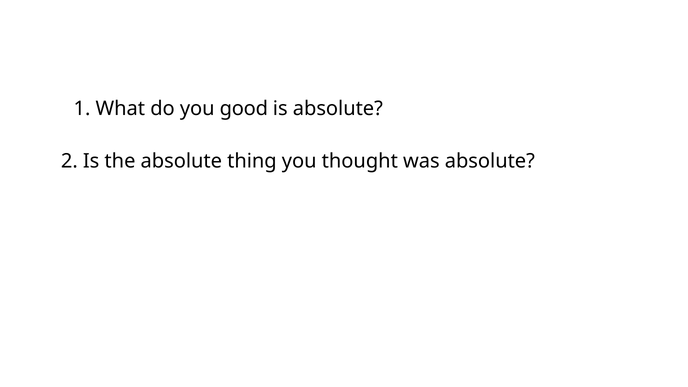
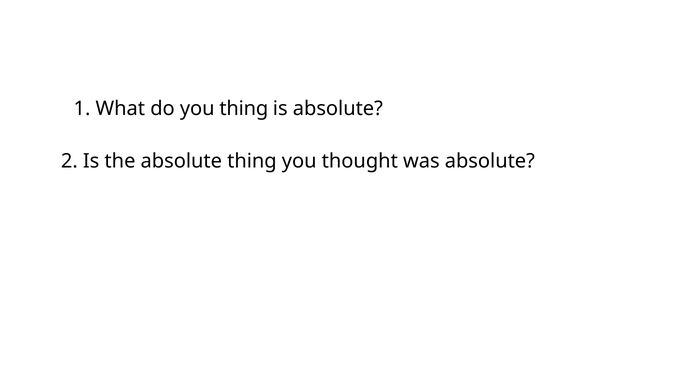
you good: good -> thing (244, 109)
